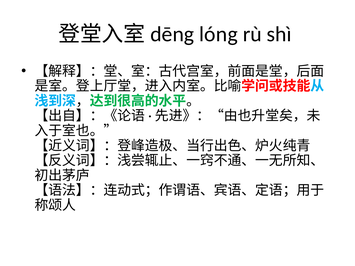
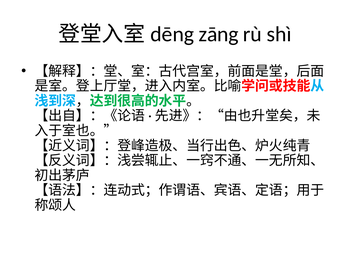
lóng: lóng -> zāng (219, 34)
